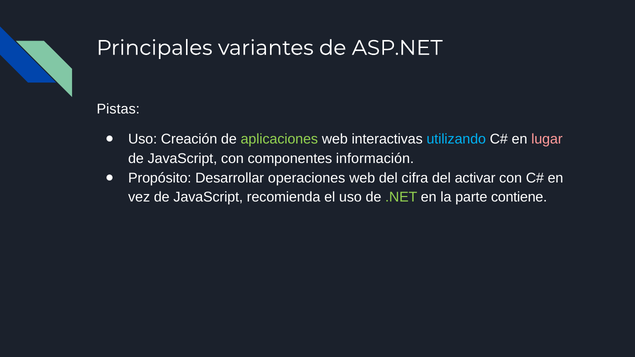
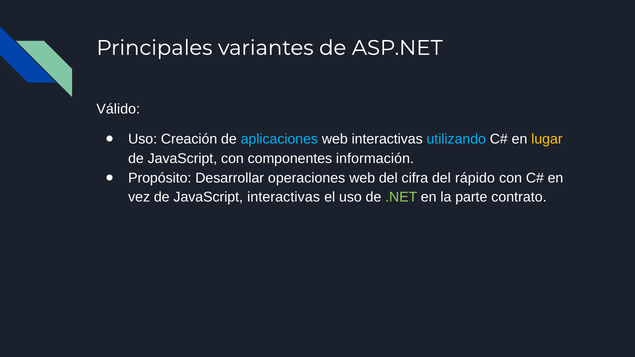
Pistas: Pistas -> Válido (118, 109)
aplicaciones colour: light green -> light blue (279, 139)
lugar colour: pink -> yellow (547, 139)
activar: activar -> rápido (475, 178)
JavaScript recomienda: recomienda -> interactivas (284, 197)
contiene: contiene -> contrato (519, 197)
